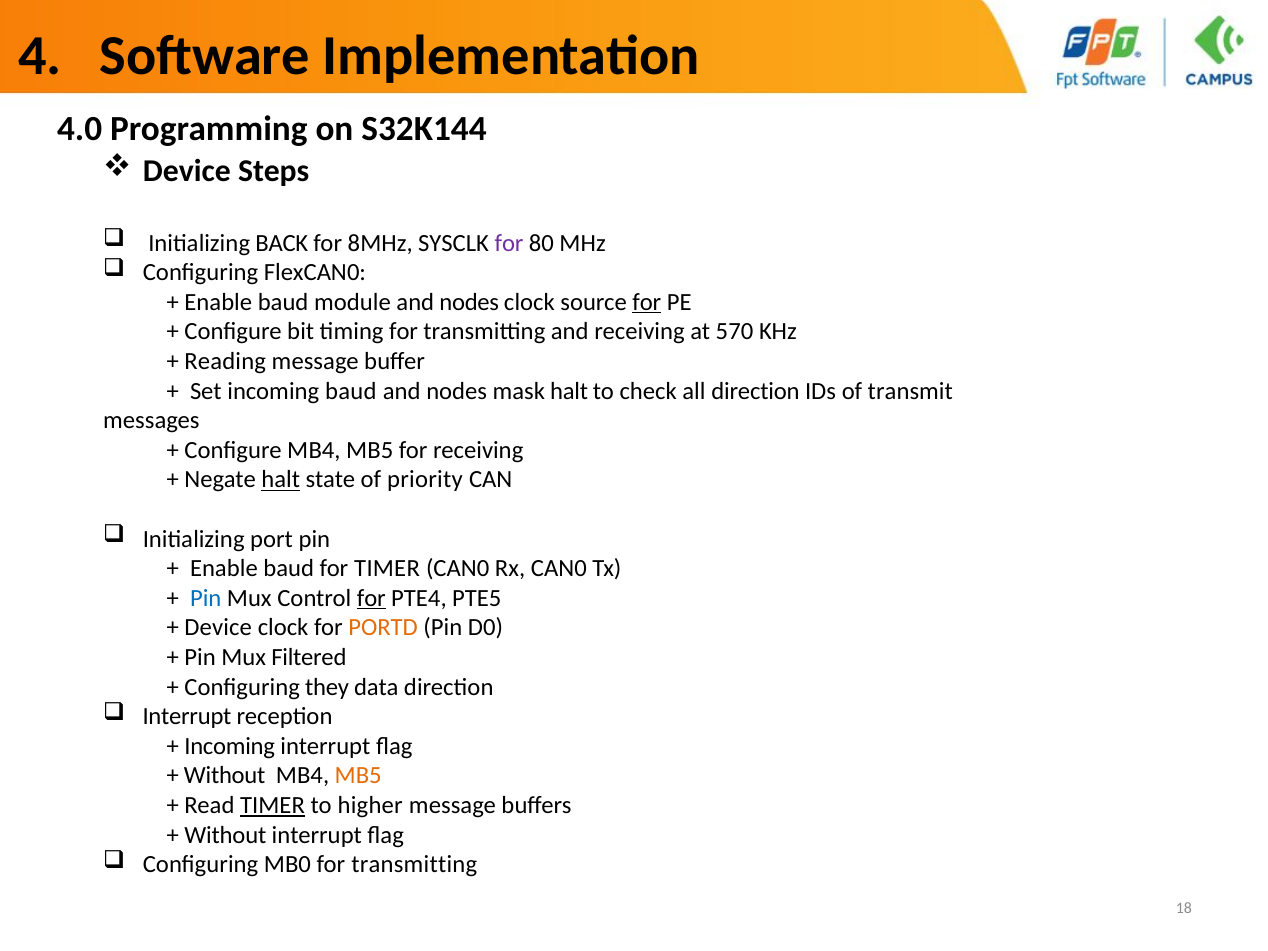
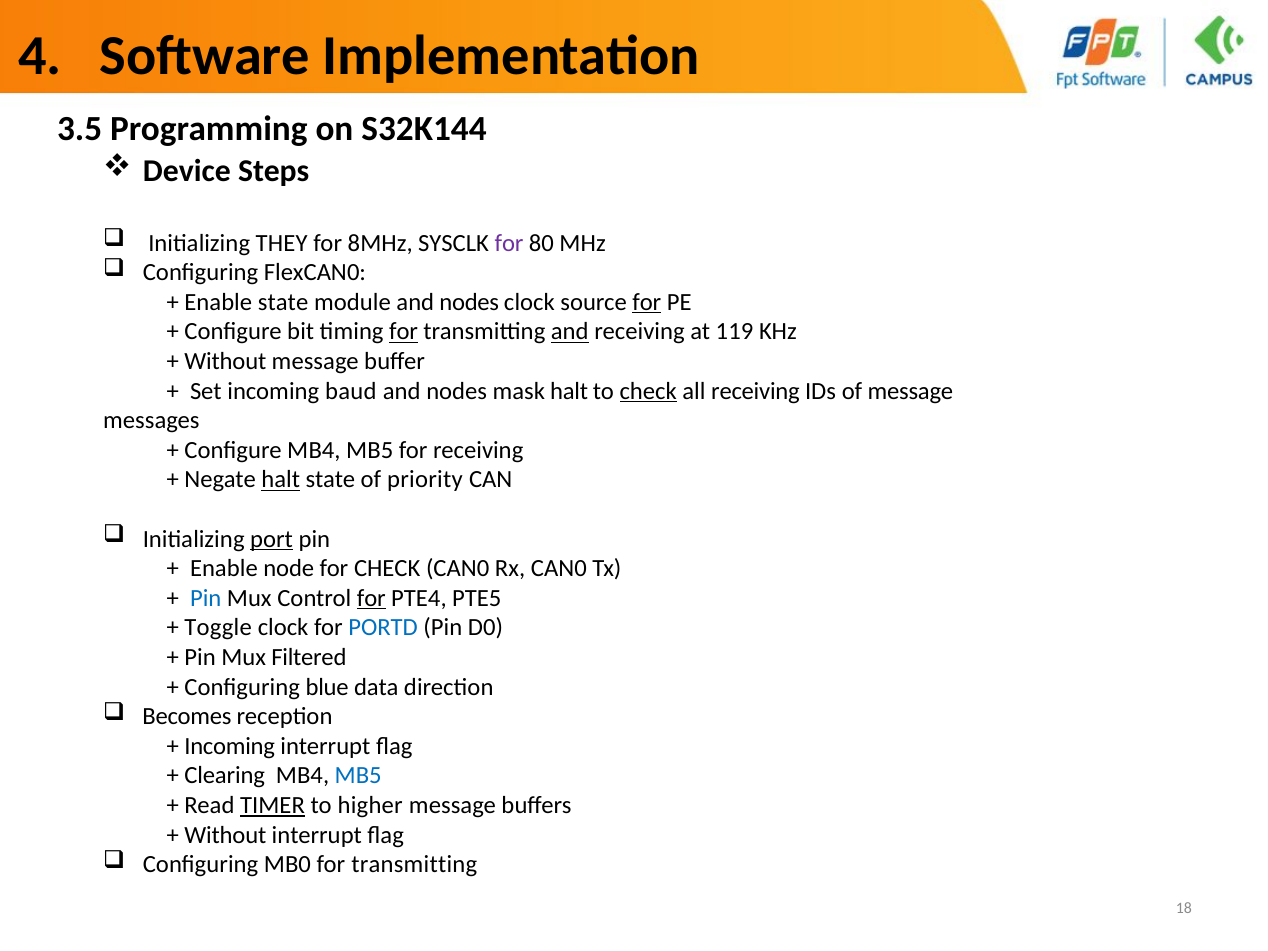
4.0: 4.0 -> 3.5 (80, 129)
BACK: BACK -> THEY (282, 243)
baud: baud -> state (283, 302)
for underline: none -> present (404, 332)
and underline: none -> present (570, 332)
570: 570 -> 119 (735, 332)
Reading: Reading -> Without (225, 361)
check underline: none -> present (648, 391)
all direction: direction -> receiving (755, 391)
of transmit: transmit -> message (910, 391)
port underline: none -> present (272, 539)
baud: baud -> node (289, 569)
for TIMER: TIMER -> CHECK (387, 569)
Device: Device -> Toggle (218, 628)
PORTD colour: orange -> blue (383, 628)
they: they -> blue (327, 687)
Interrupt: Interrupt -> Becomes (187, 717)
Without: Without -> Clearing (225, 776)
MB5 colour: orange -> blue (358, 776)
